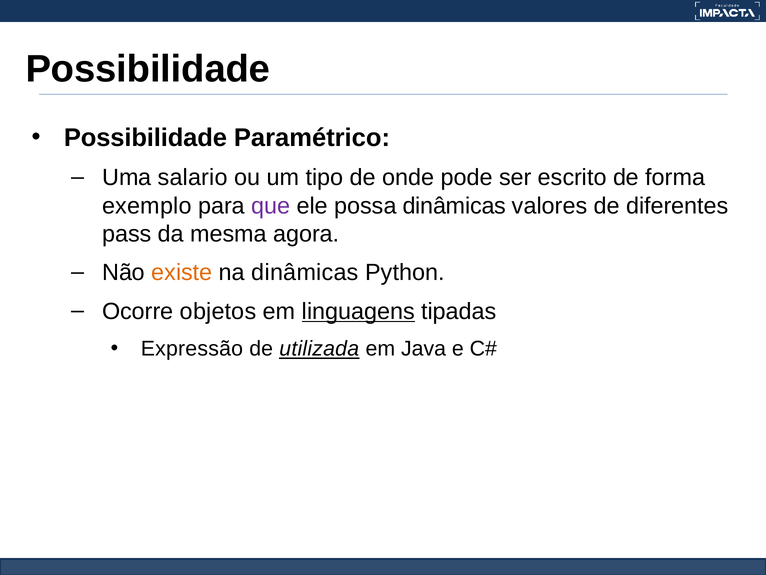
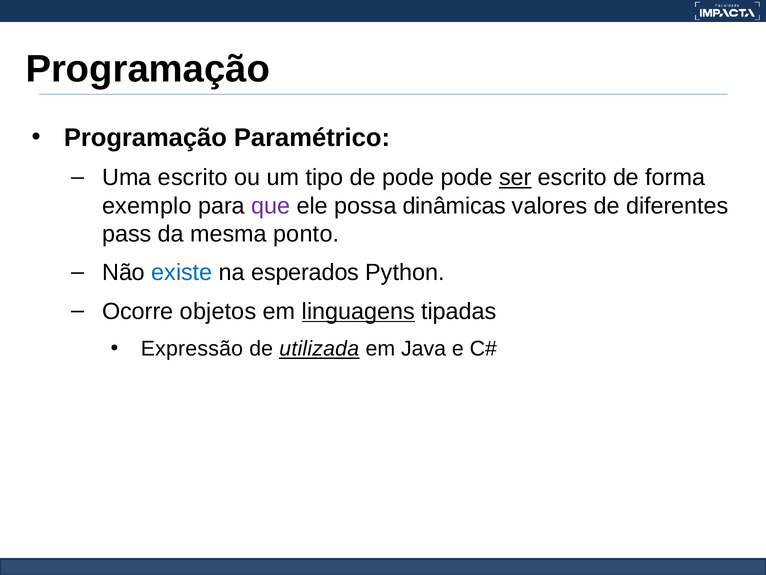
Possibilidade: Possibilidade -> Programação (148, 69)
Possibilidade: Possibilidade -> Programação (145, 138)
Uma salario: salario -> escrito (193, 178)
de onde: onde -> pode (408, 178)
ser underline: none -> present (515, 178)
agora: agora -> ponto (306, 234)
existe colour: orange -> blue (182, 272)
na dinâmicas: dinâmicas -> esperados (305, 272)
